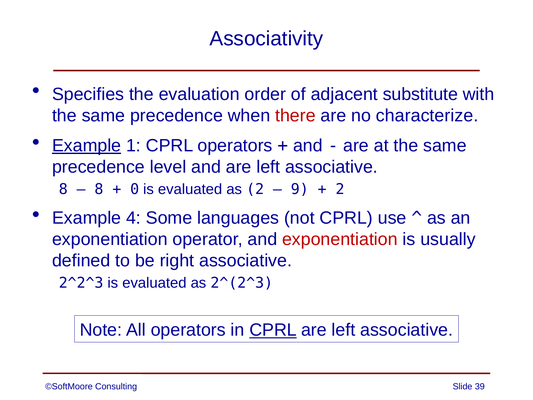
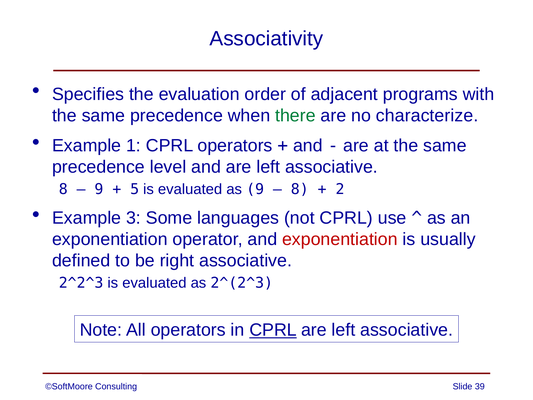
substitute: substitute -> programs (420, 94)
there colour: red -> green (295, 115)
Example underline: present -> none (87, 146)
8: 8 -> 9 (99, 189)
0: 0 -> 5 (135, 189)
as 2: 2 -> 9 (255, 189)
9: 9 -> 8 (300, 189)
4: 4 -> 3 (133, 218)
